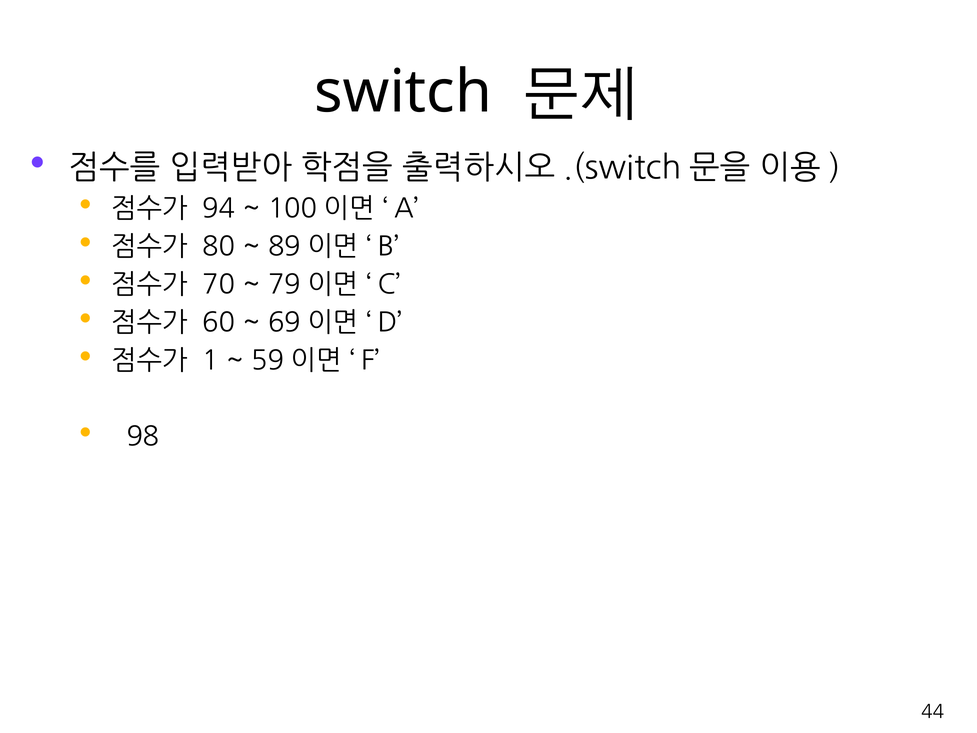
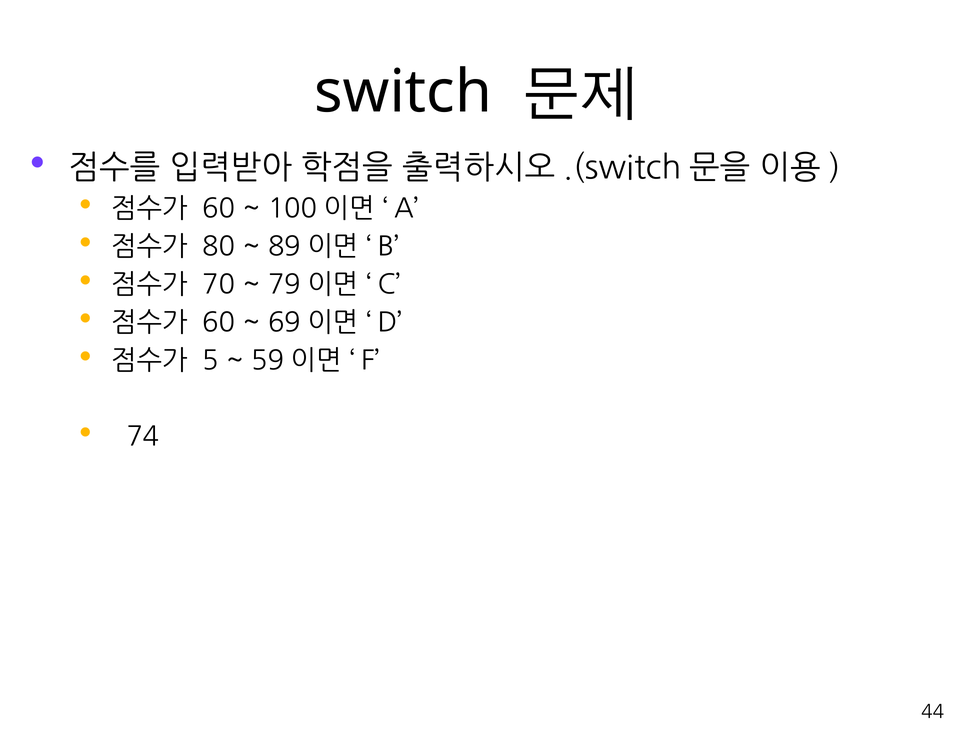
94: 94 -> 60 (219, 209)
1: 1 -> 5 (210, 361)
98: 98 -> 74 (143, 437)
